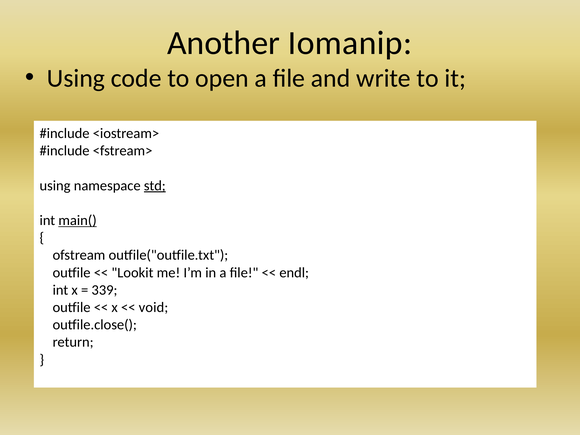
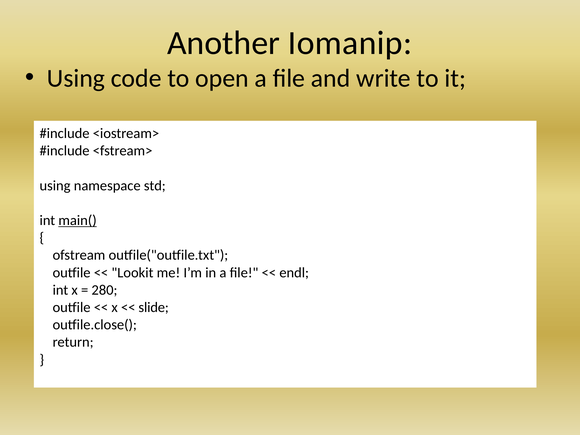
std underline: present -> none (155, 186)
339: 339 -> 280 (104, 290)
void: void -> slide (154, 307)
